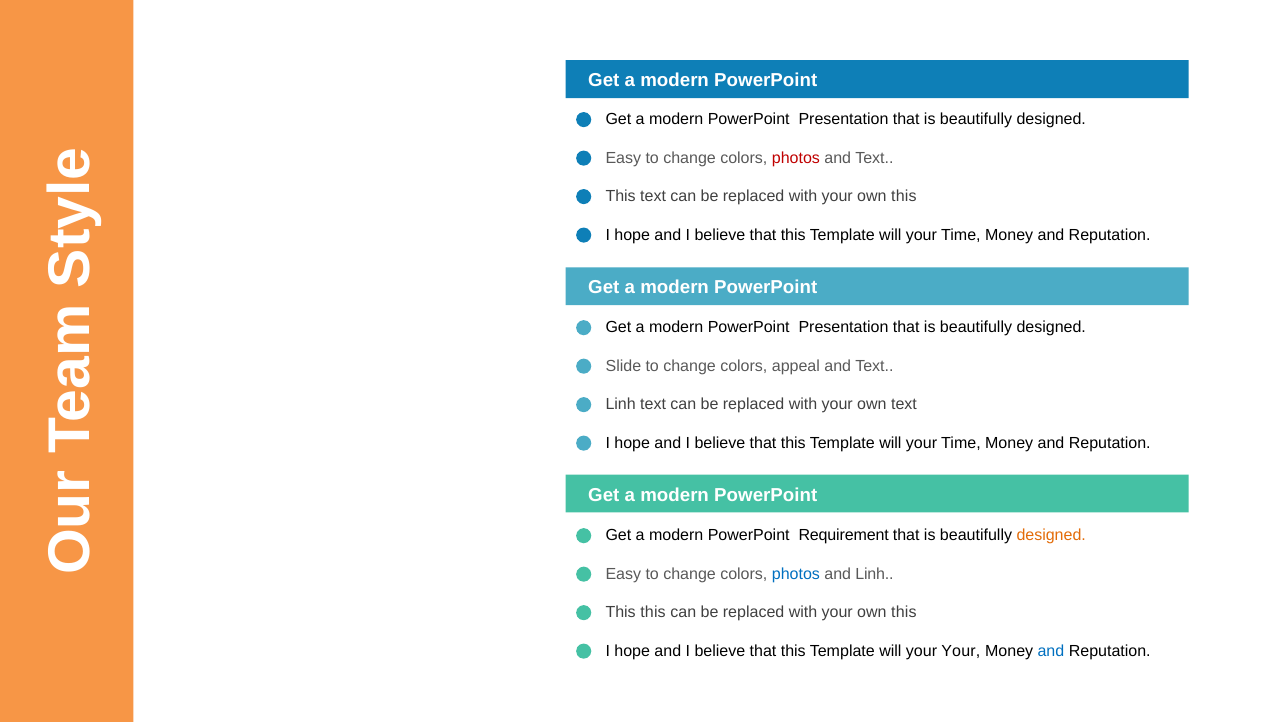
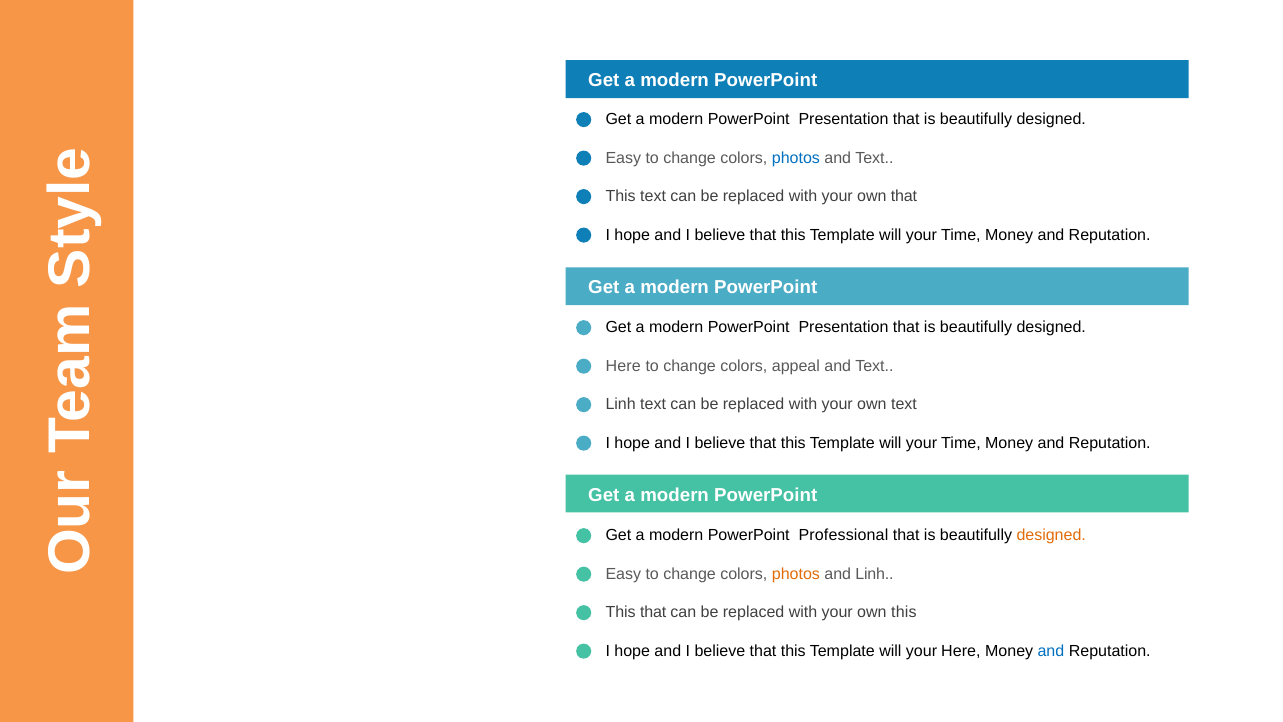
photos colour: red -> blue (796, 158)
this: this -> that (904, 196)
Slide: Slide -> Here (623, 366)
Requirement: Requirement -> Professional (843, 535)
photos colour: blue -> orange (796, 574)
This this: this -> that (653, 612)
your Your: Your -> Here (961, 651)
